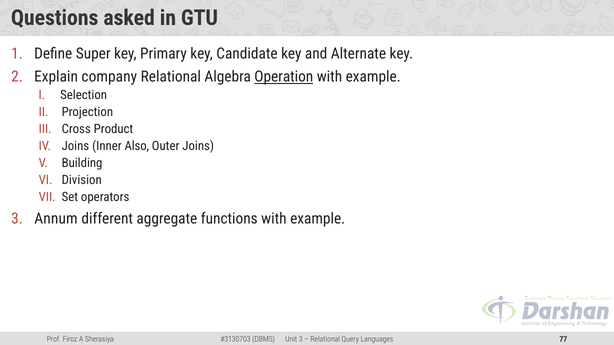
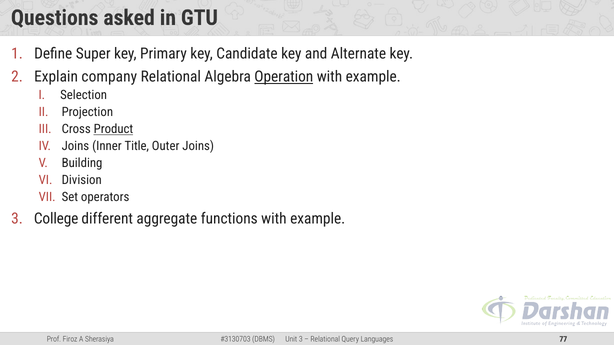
Product underline: none -> present (113, 129)
Also: Also -> Title (137, 146)
Annum: Annum -> College (56, 219)
